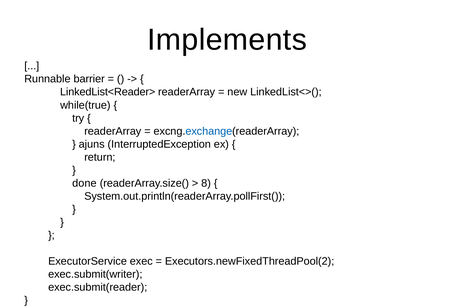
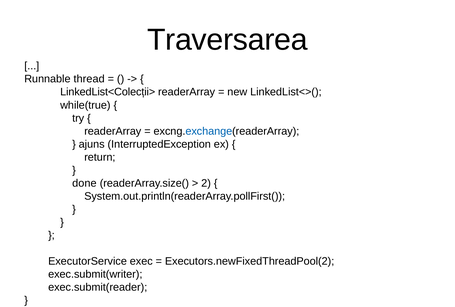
Implements: Implements -> Traversarea (227, 40)
barrier: barrier -> thread (89, 79)
LinkedList<Reader>: LinkedList<Reader> -> LinkedList<Colecții> (108, 92)
8: 8 -> 2 (206, 183)
